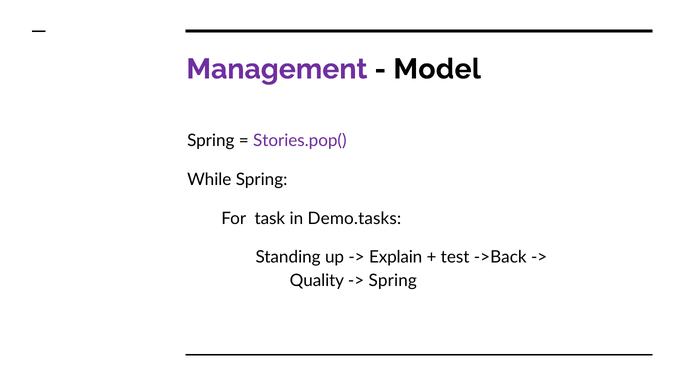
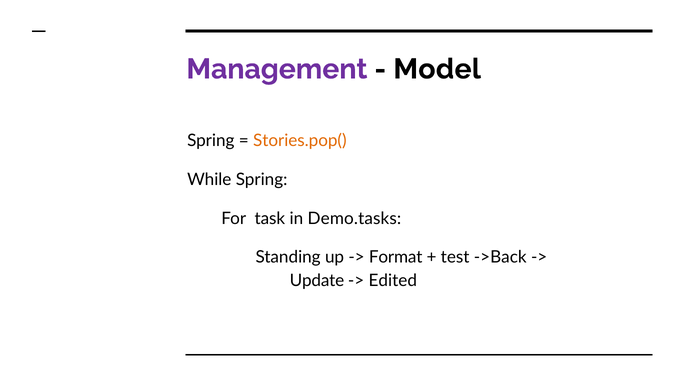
Stories.pop( colour: purple -> orange (300, 141)
Explain: Explain -> Format (396, 257)
Quality: Quality -> Update (317, 281)
Spring: Spring -> Edited (393, 281)
